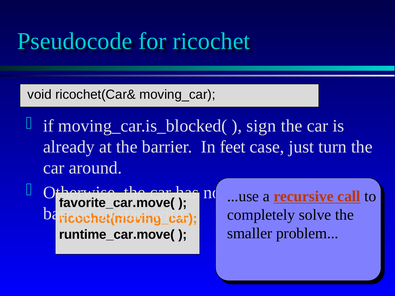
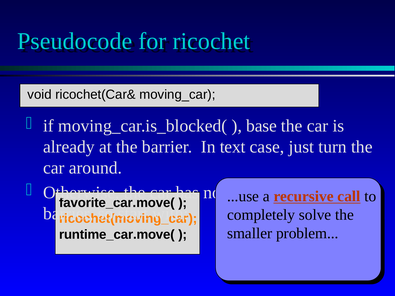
sign: sign -> base (262, 126)
feet: feet -> text (233, 147)
